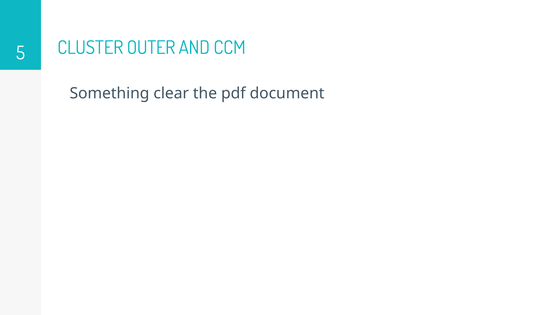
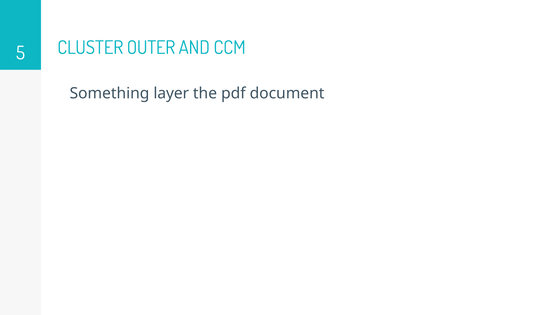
clear: clear -> layer (171, 94)
